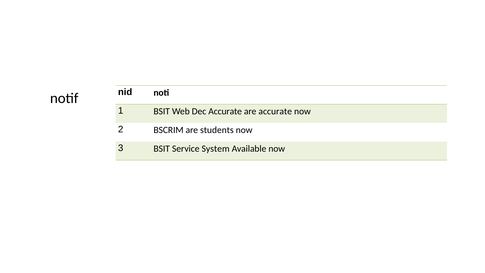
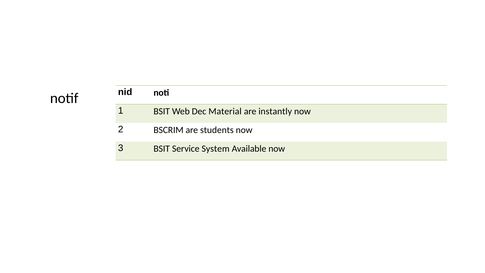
Dec Accurate: Accurate -> Material (225, 111)
are accurate: accurate -> instantly (275, 111)
